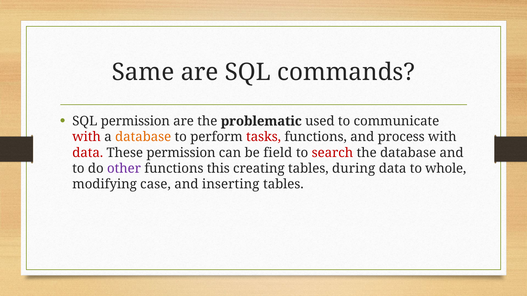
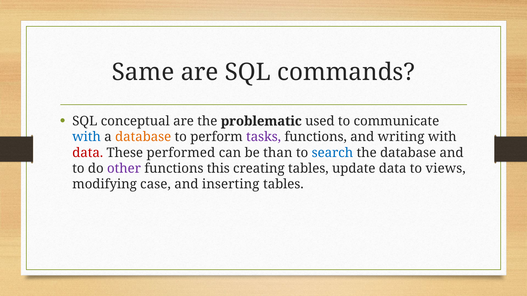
SQL permission: permission -> conceptual (135, 121)
with colour: red -> blue (87, 137)
tasks colour: red -> purple (264, 137)
process: process -> writing (401, 137)
These permission: permission -> performed (181, 153)
field: field -> than (278, 153)
search colour: red -> blue (332, 153)
during: during -> update (354, 169)
whole: whole -> views (446, 169)
